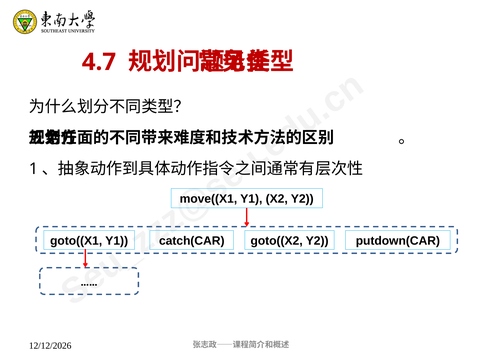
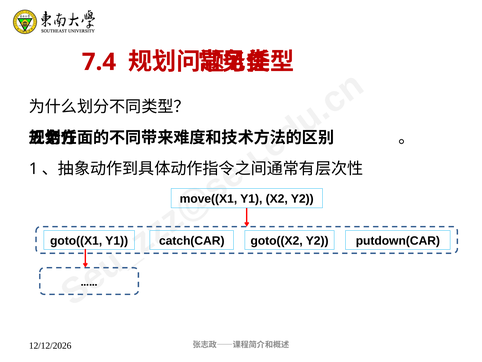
4.7: 4.7 -> 7.4 (99, 62)
